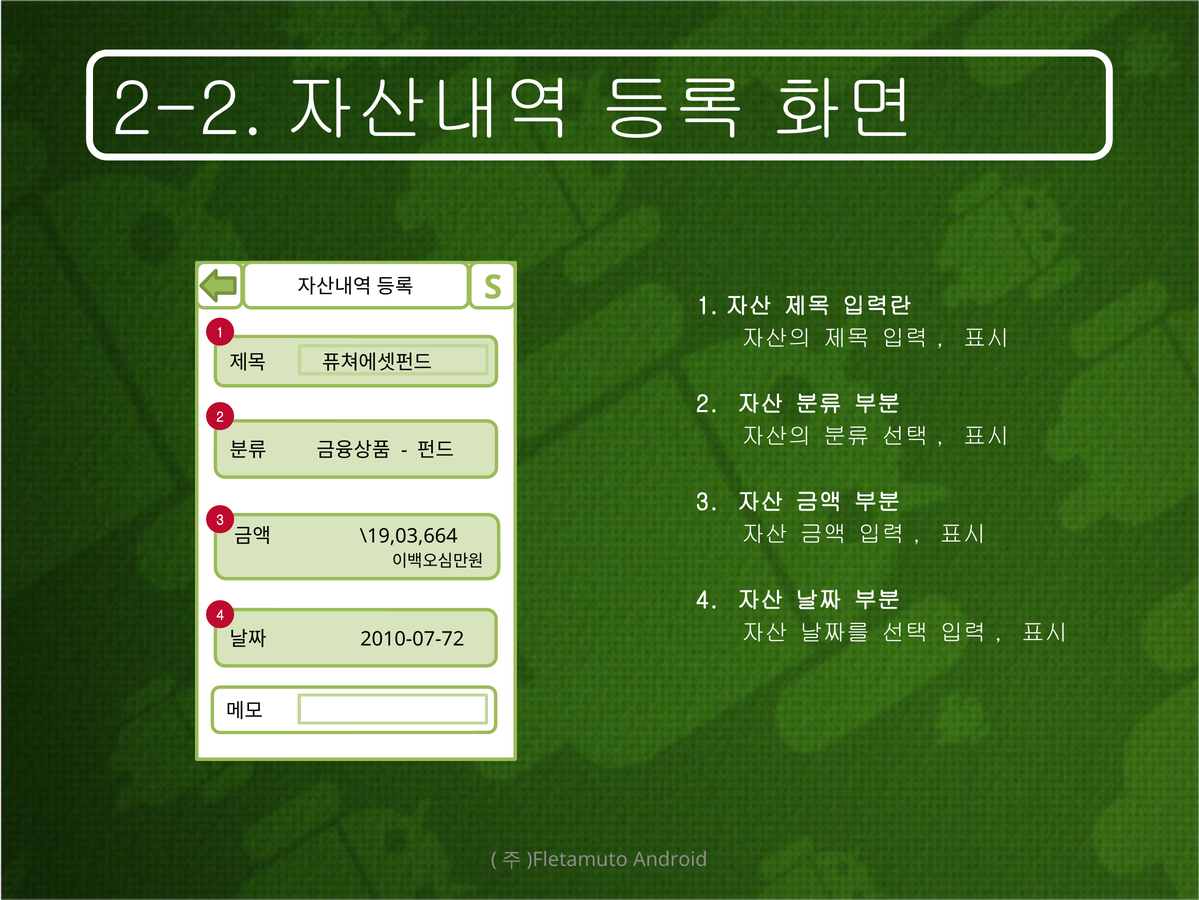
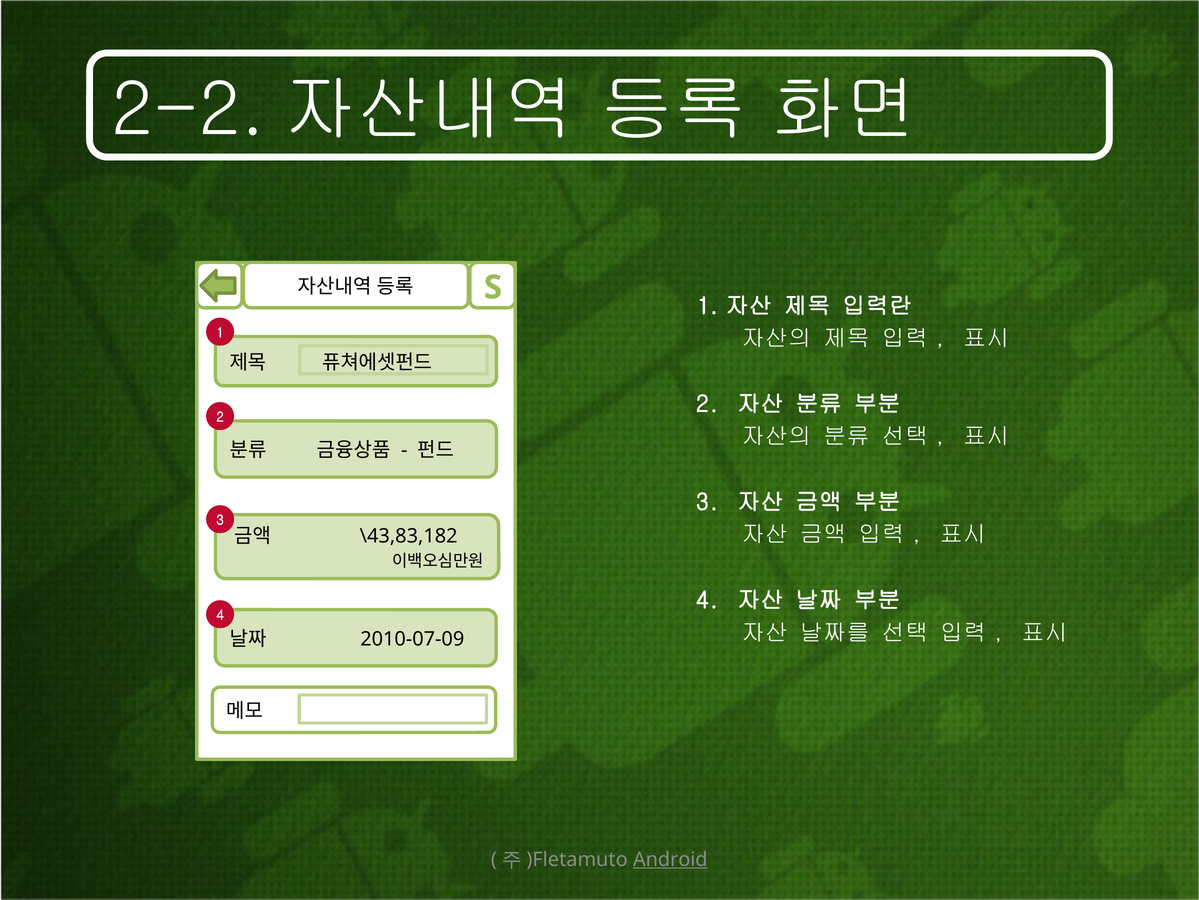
\19,03,664: \19,03,664 -> \43,83,182 (409, 536)
2010-07-72: 2010-07-72 -> 2010-07-09 (412, 639)
Android underline: none -> present (670, 859)
